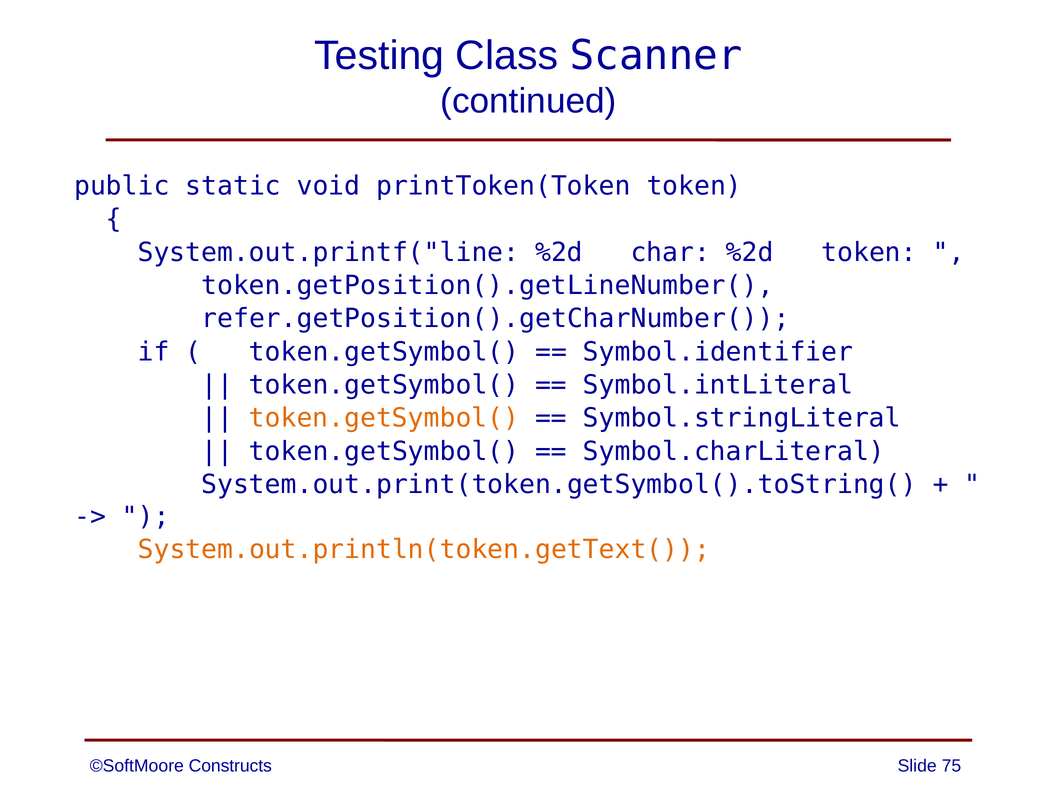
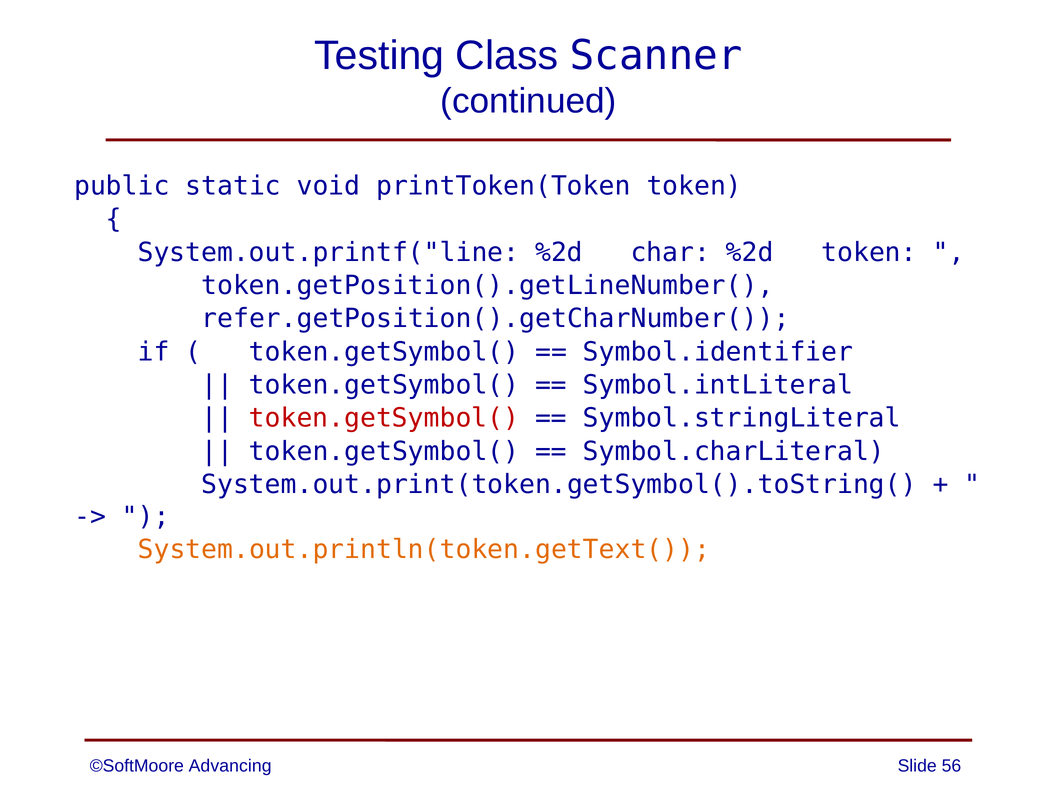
token.getSymbol( colour: orange -> red (384, 418)
Constructs: Constructs -> Advancing (230, 766)
75: 75 -> 56 (951, 766)
